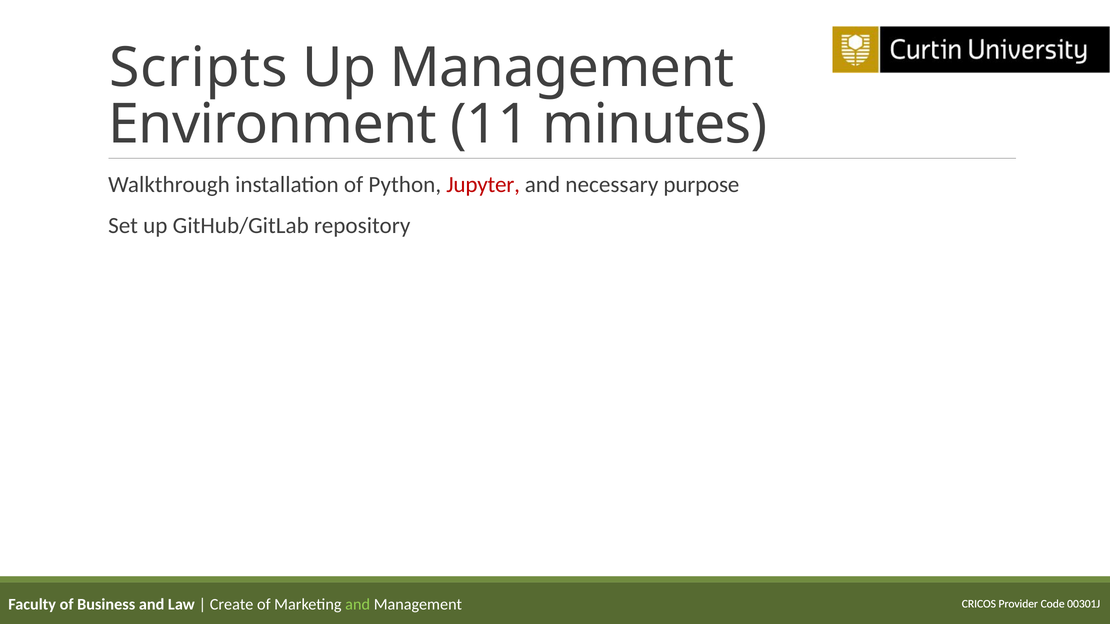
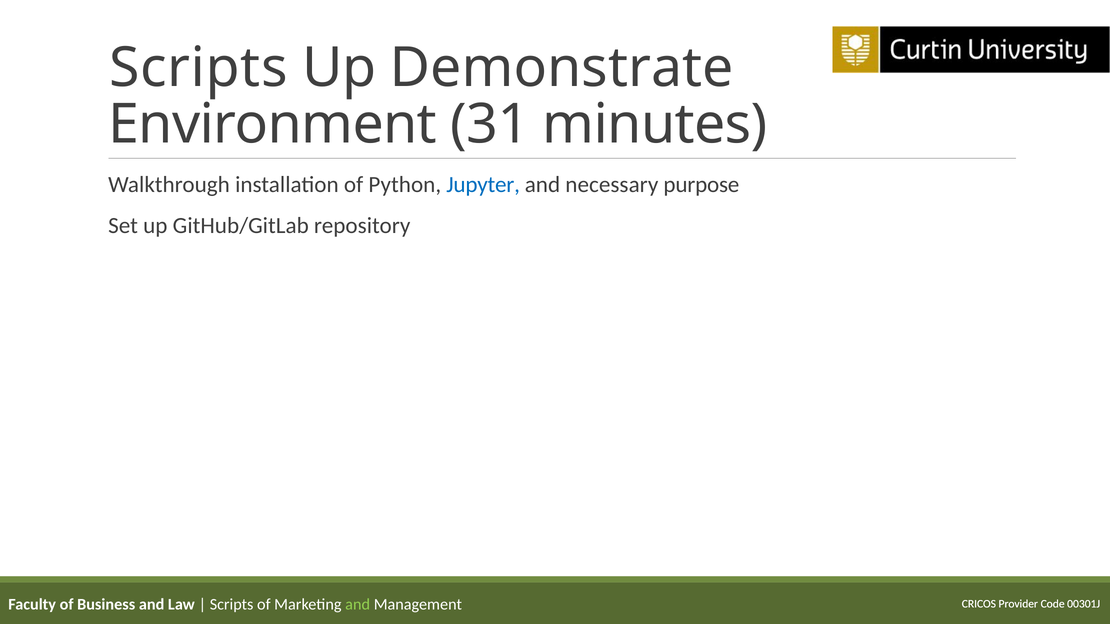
Up Management: Management -> Demonstrate (562, 68)
11: 11 -> 31 (490, 124)
Jupyter colour: red -> blue (483, 185)
Create: Create -> Scripts (232, 605)
